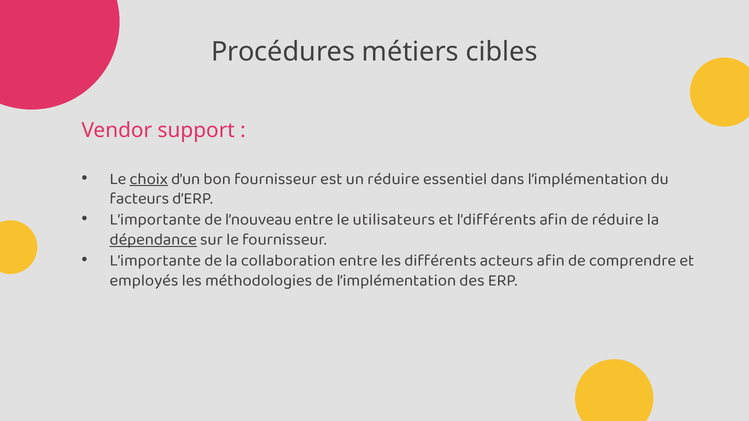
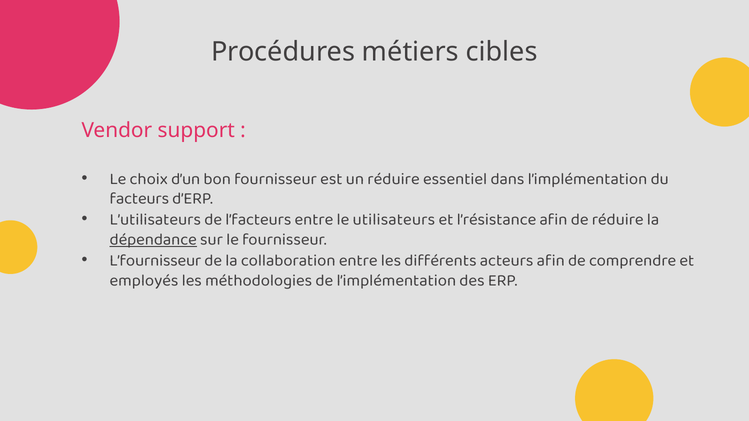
choix underline: present -> none (149, 179)
L’importante: L’importante -> L’utilisateurs (155, 220)
l’nouveau: l’nouveau -> l’facteurs (258, 220)
l’différents: l’différents -> l’résistance (496, 220)
L’importante: L’importante -> L’fournisseur (155, 261)
